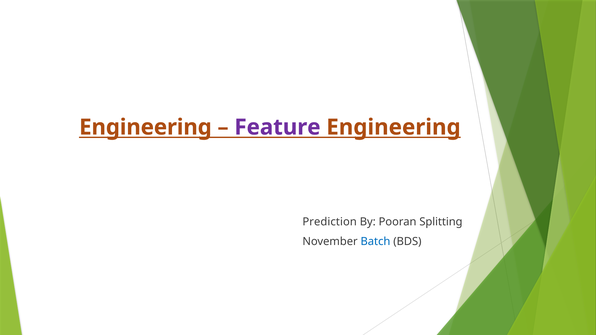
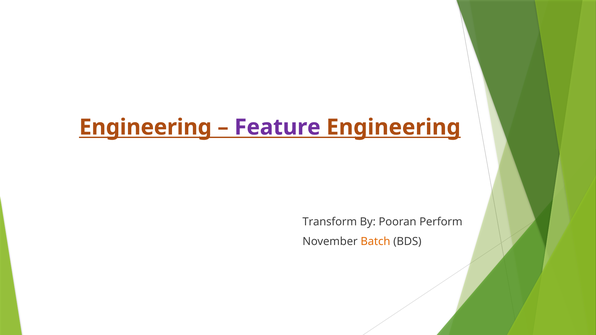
Prediction: Prediction -> Transform (330, 222)
Splitting: Splitting -> Perform (441, 222)
Batch colour: blue -> orange (375, 242)
